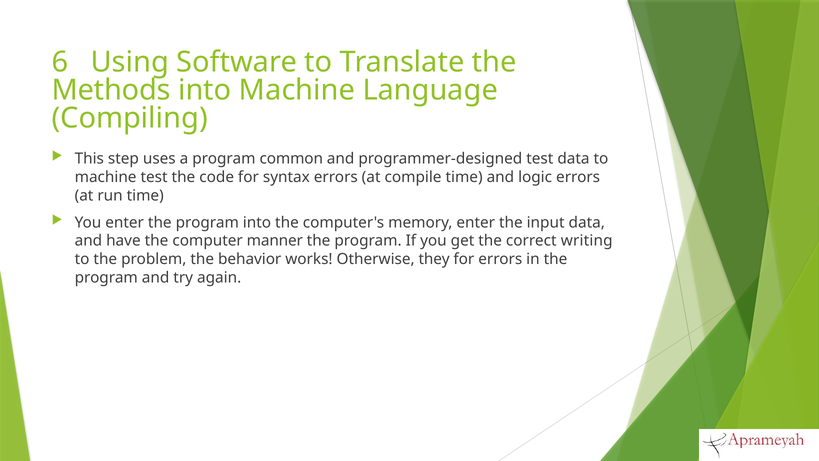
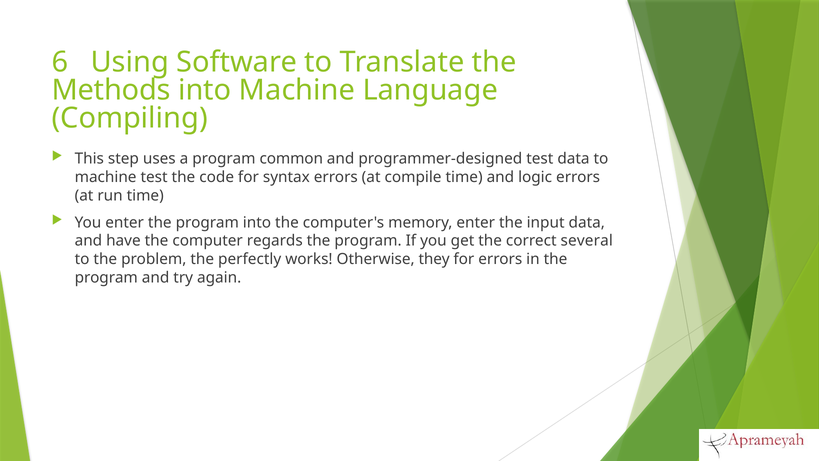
manner: manner -> regards (275, 241)
writing: writing -> several (587, 241)
behavior: behavior -> perfectly (250, 259)
